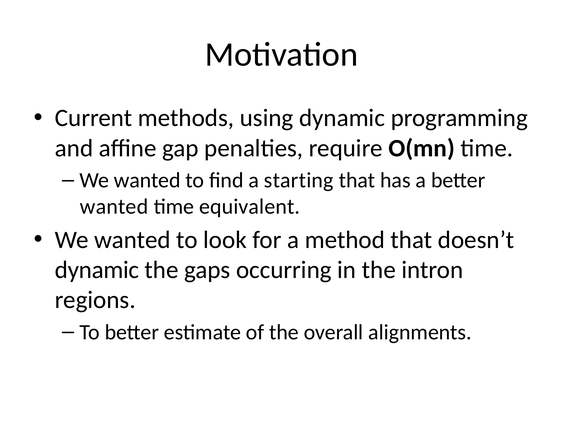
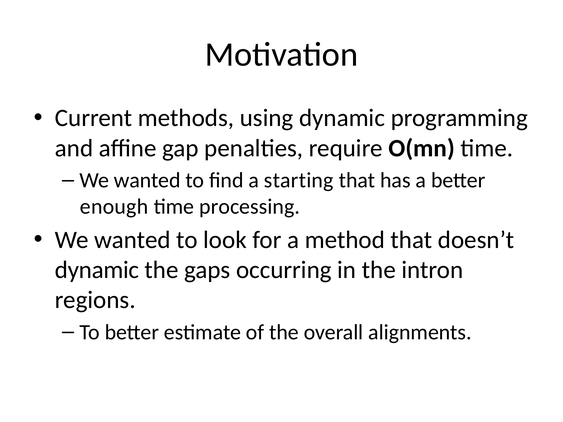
wanted: wanted -> enough (114, 207)
equivalent: equivalent -> processing (250, 207)
